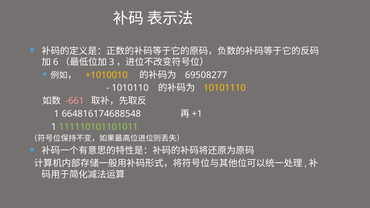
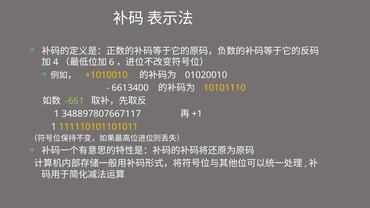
6: 6 -> 4 (56, 62)
3: 3 -> 6 (112, 62)
69508277: 69508277 -> 01020010 (206, 75)
1010110: 1010110 -> 6613400 (130, 88)
-661 colour: pink -> light green (75, 101)
664816174688548: 664816174688548 -> 348897807667117 (101, 114)
111110101101011 colour: light green -> yellow (99, 127)
